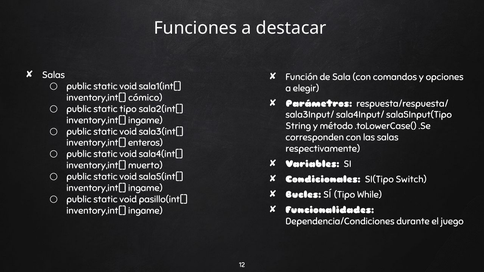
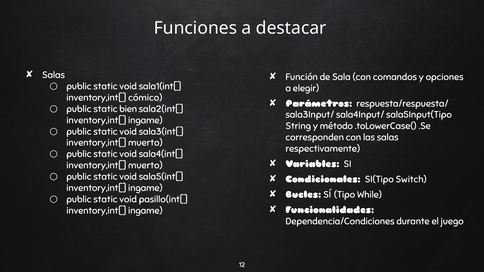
static tipo: tipo -> bien (128, 109)
enteros: enteros -> muerto (145, 143)
